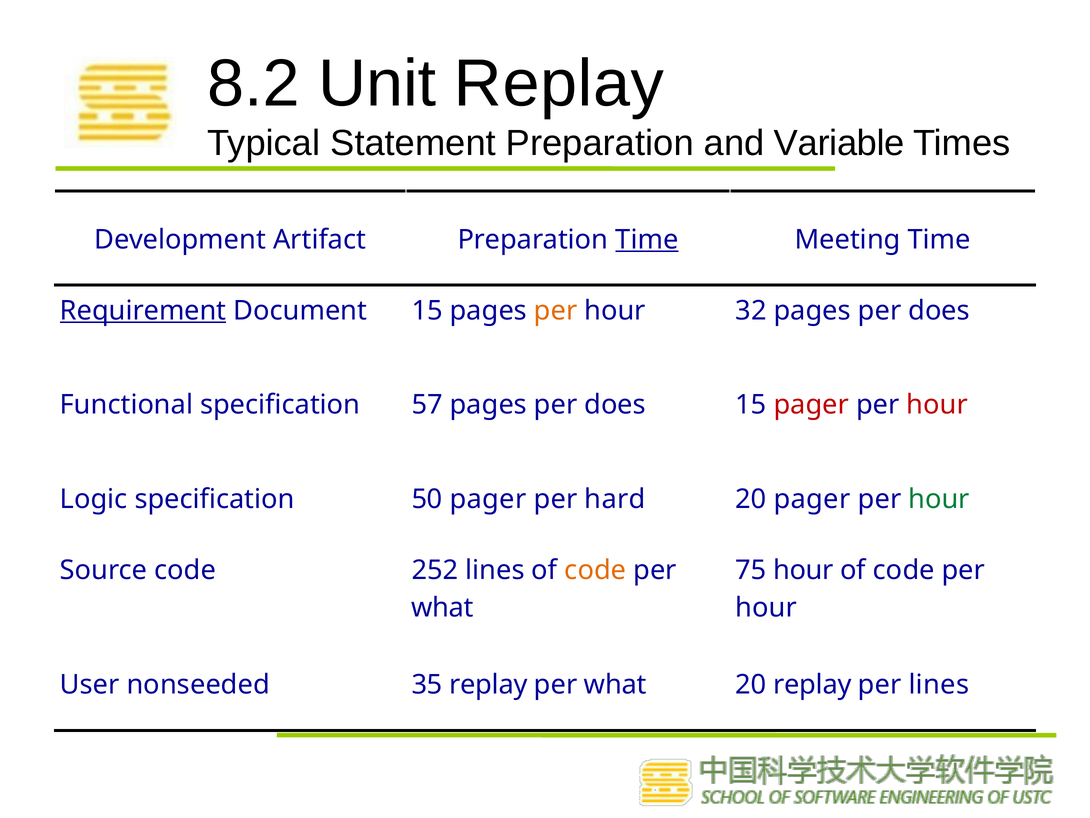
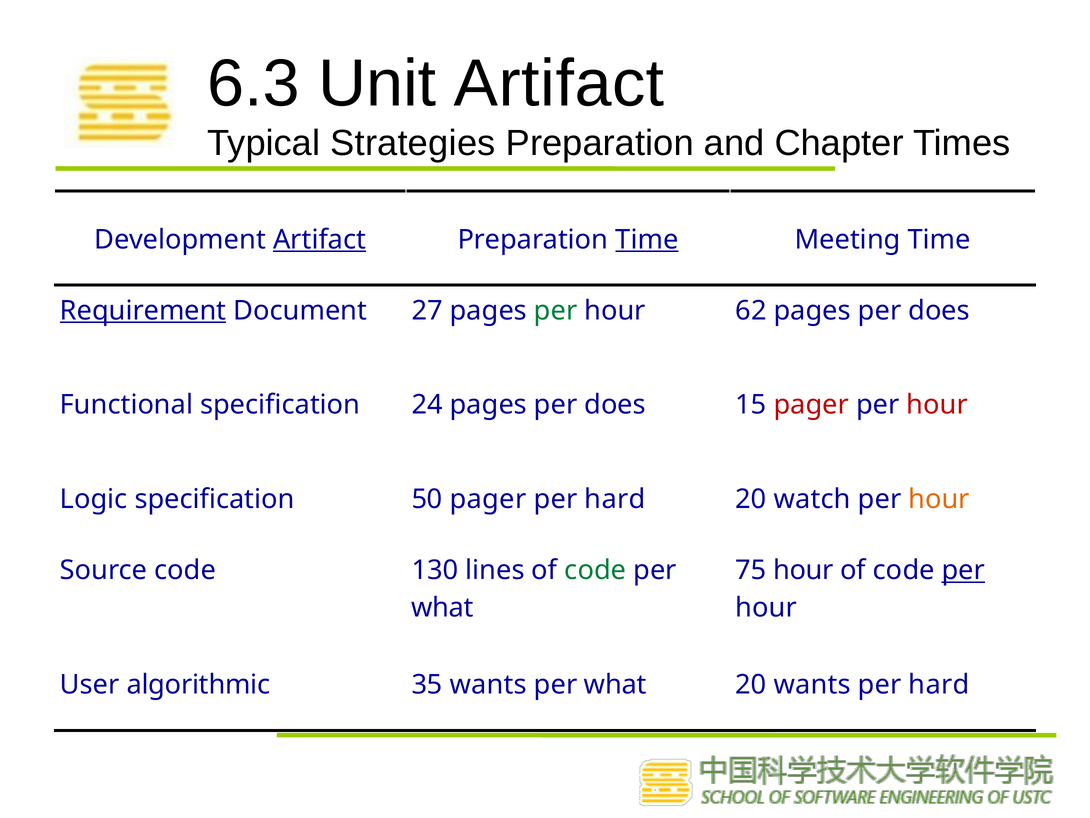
8.2: 8.2 -> 6.3 (253, 84)
Unit Replay: Replay -> Artifact (559, 84)
Statement: Statement -> Strategies (413, 143)
Variable: Variable -> Chapter (839, 143)
Artifact underline: none -> present (320, 239)
Document 15: 15 -> 27 (427, 310)
per colour: orange -> green (556, 310)
32: 32 -> 62 (751, 310)
57: 57 -> 24 (427, 405)
20 pager: pager -> watch (812, 499)
hour colour: green -> orange (939, 499)
252: 252 -> 130 (435, 570)
code colour: orange -> green (595, 570)
per underline: none -> present (963, 570)
nonseeded: nonseeded -> algorithmic (198, 685)
35 replay: replay -> wants (488, 685)
20 replay: replay -> wants (812, 685)
lines: lines -> hard (939, 685)
